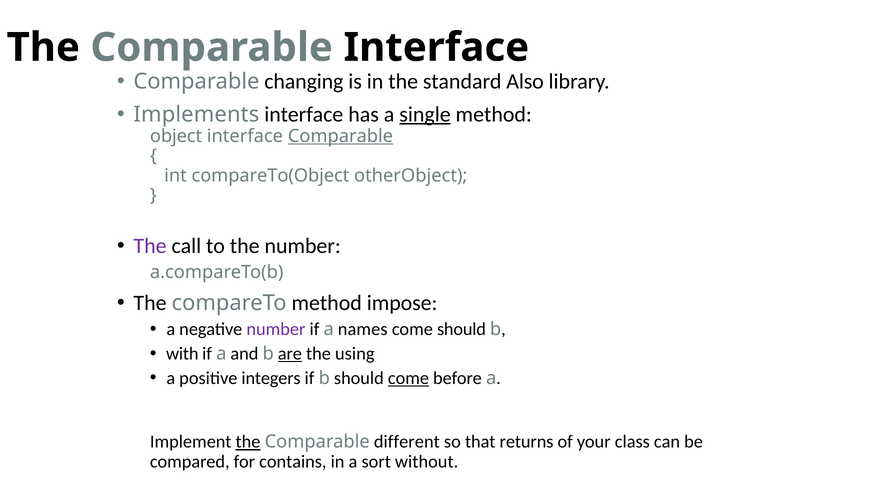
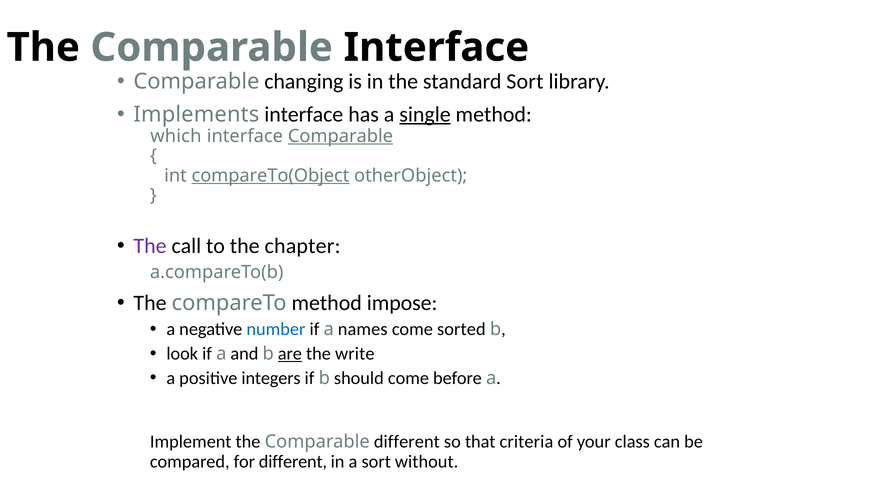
Also: Also -> Sort (525, 81)
object: object -> which (176, 136)
compareTo(Object underline: none -> present (270, 175)
the number: number -> chapter (303, 246)
number colour: purple -> blue (276, 329)
come should: should -> sorted (461, 329)
with: with -> look (182, 354)
using: using -> write (355, 354)
come underline: present -> none (408, 378)
the underline: present -> none (248, 442)
returns: returns -> criteria (526, 442)
for contains: contains -> different (293, 462)
